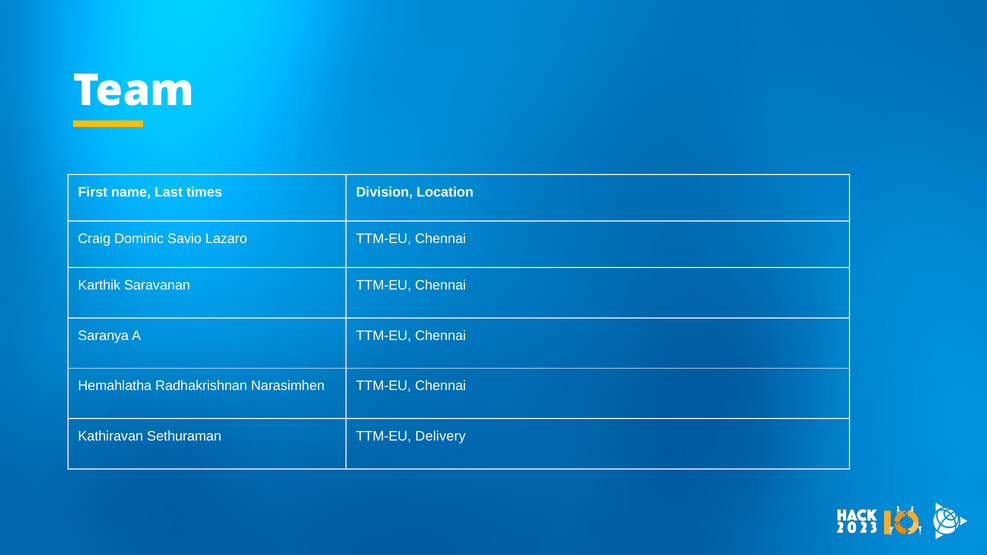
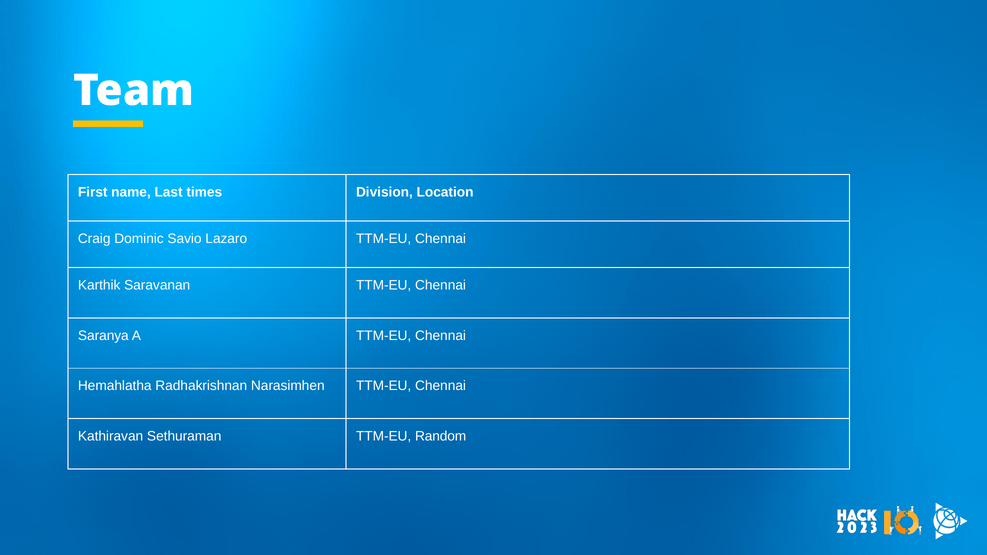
Delivery: Delivery -> Random (441, 436)
